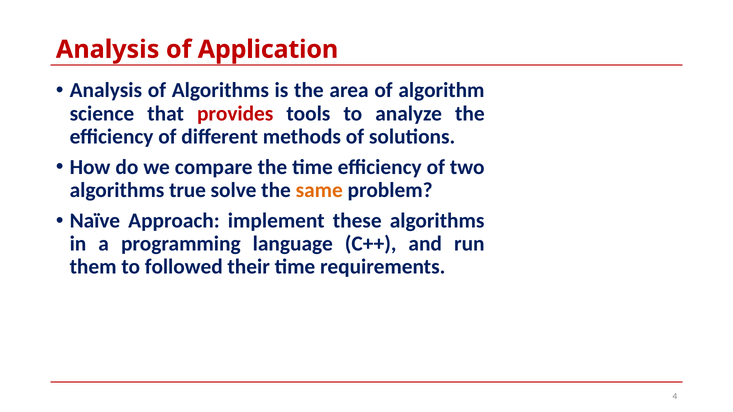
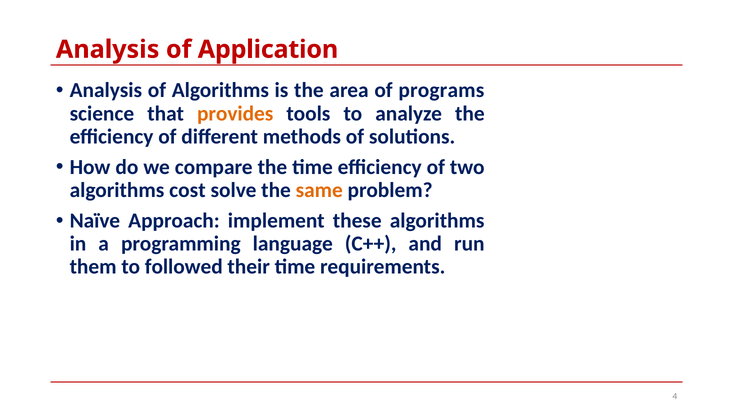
algorithm: algorithm -> programs (441, 90)
provides colour: red -> orange (235, 114)
true: true -> cost (187, 190)
